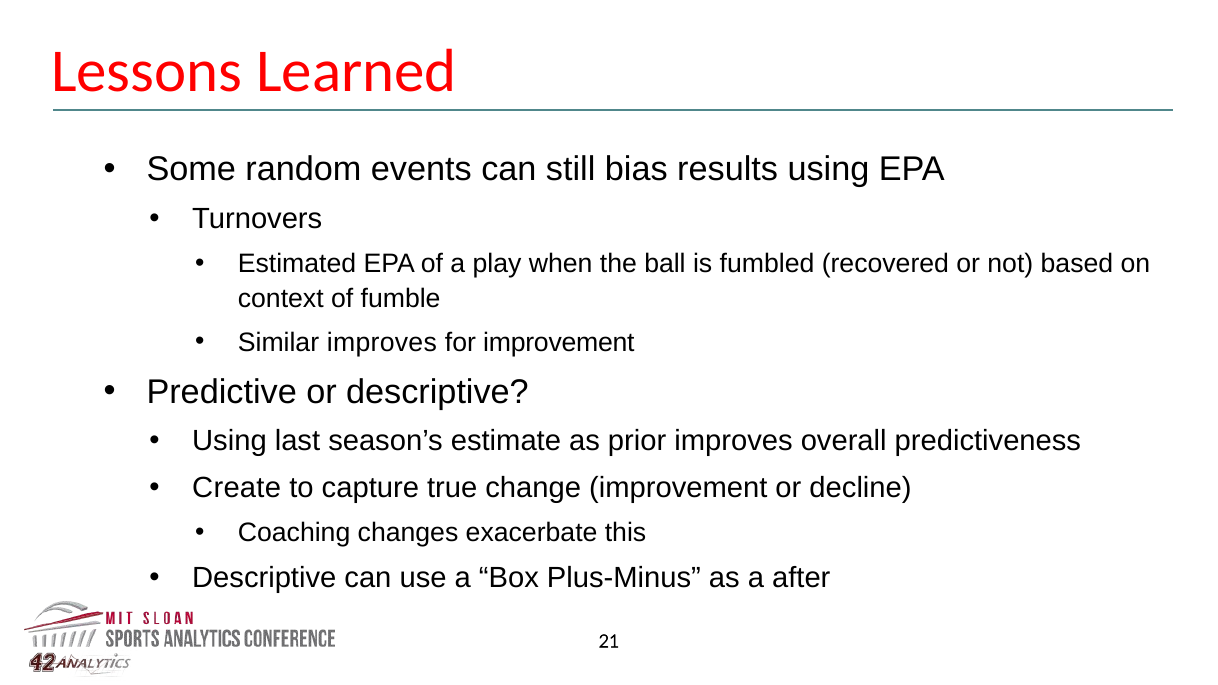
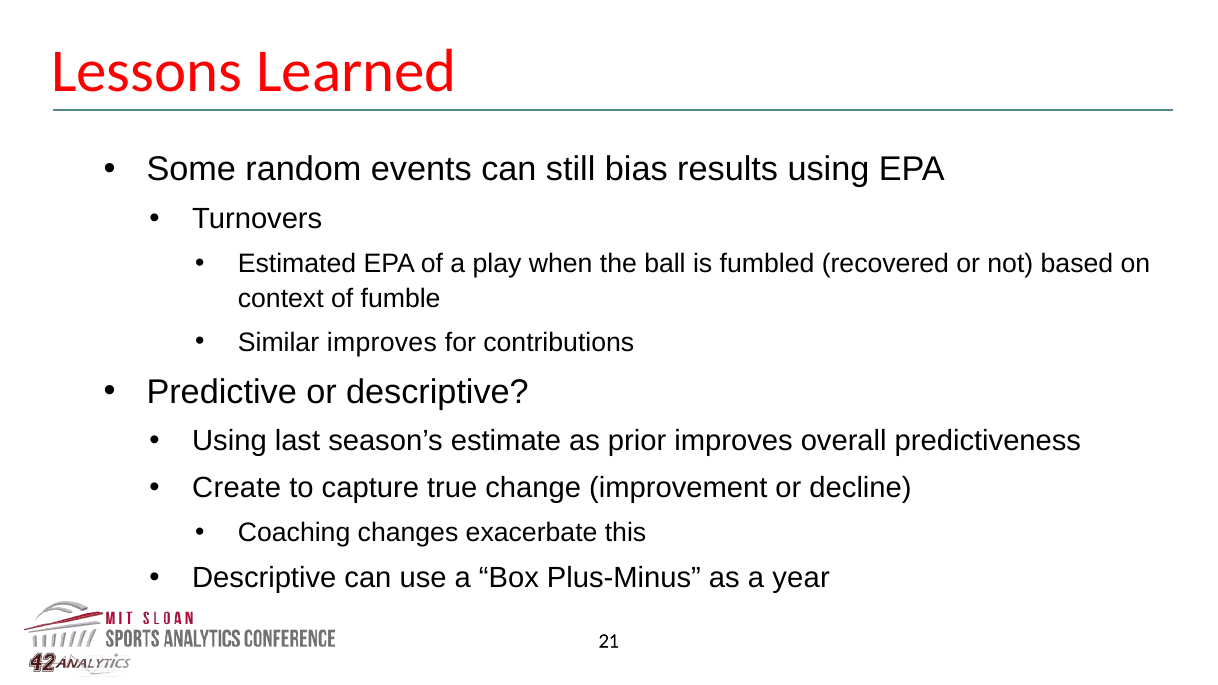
for improvement: improvement -> contributions (559, 342)
after: after -> year (801, 578)
